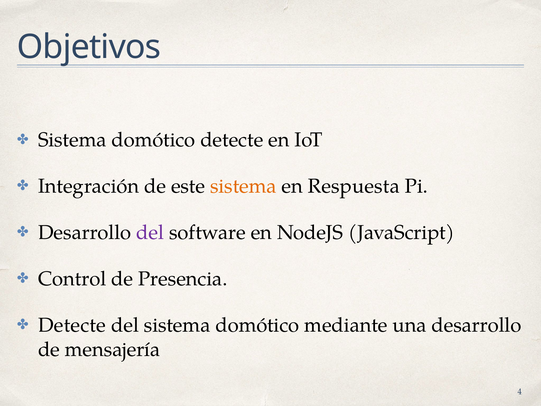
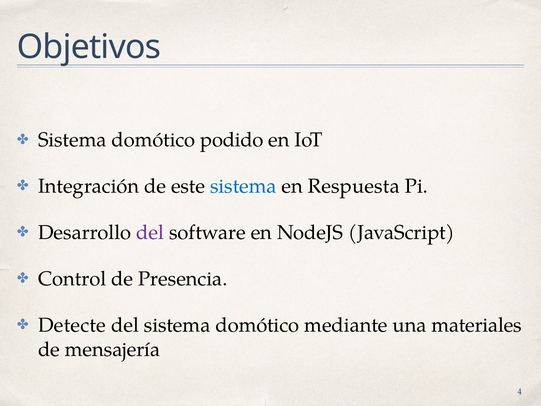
domótico detecte: detecte -> podido (232, 140)
sistema colour: orange -> blue (243, 186)
una desarrollo: desarrollo -> materiales (477, 325)
